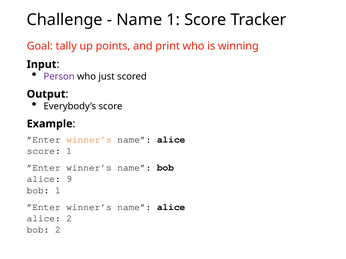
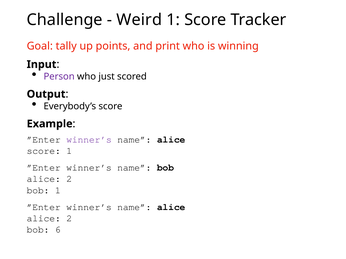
Name: Name -> Weird (139, 20)
winner’s colour: orange -> purple (89, 140)
9: 9 -> 2 (69, 179)
bob 2: 2 -> 6 (58, 230)
